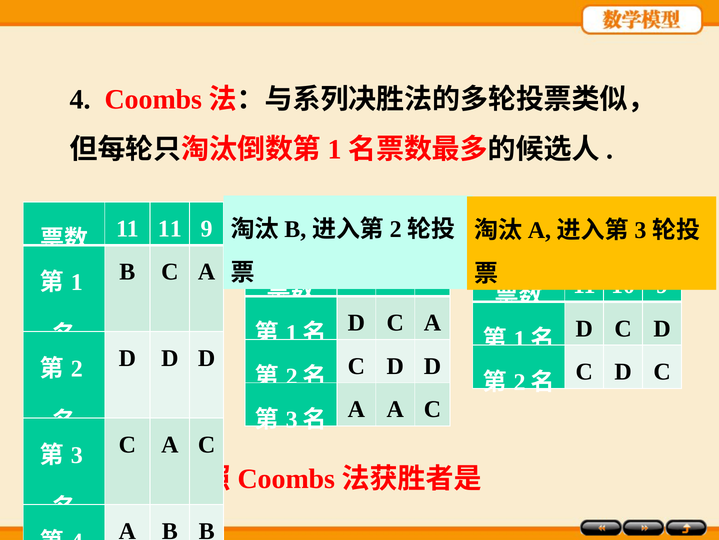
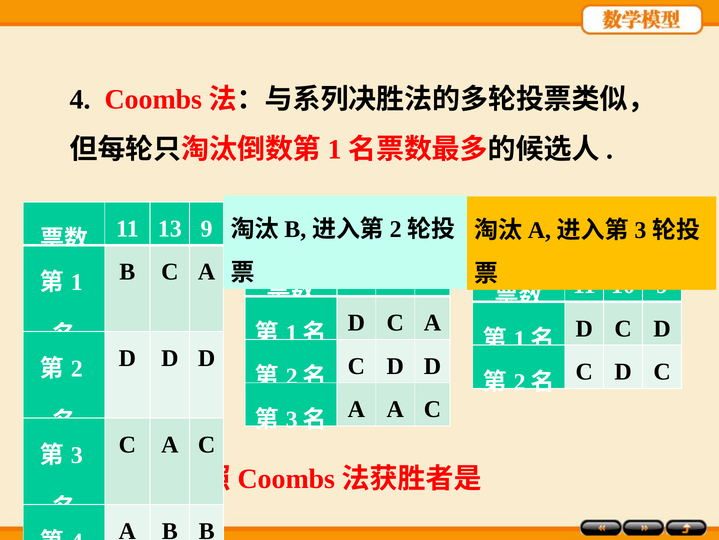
11 11: 11 -> 13 (170, 228)
